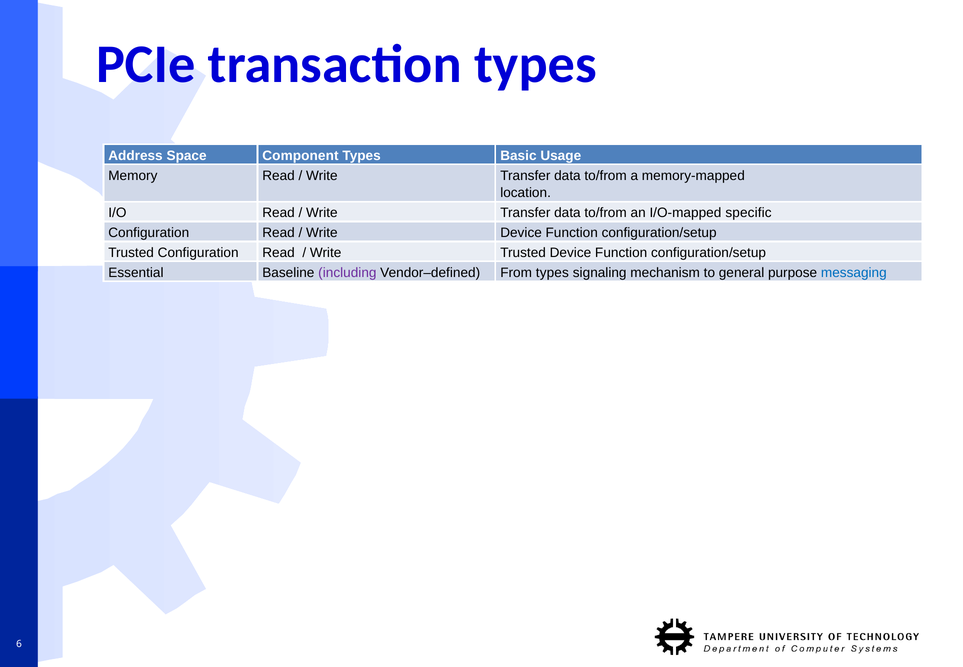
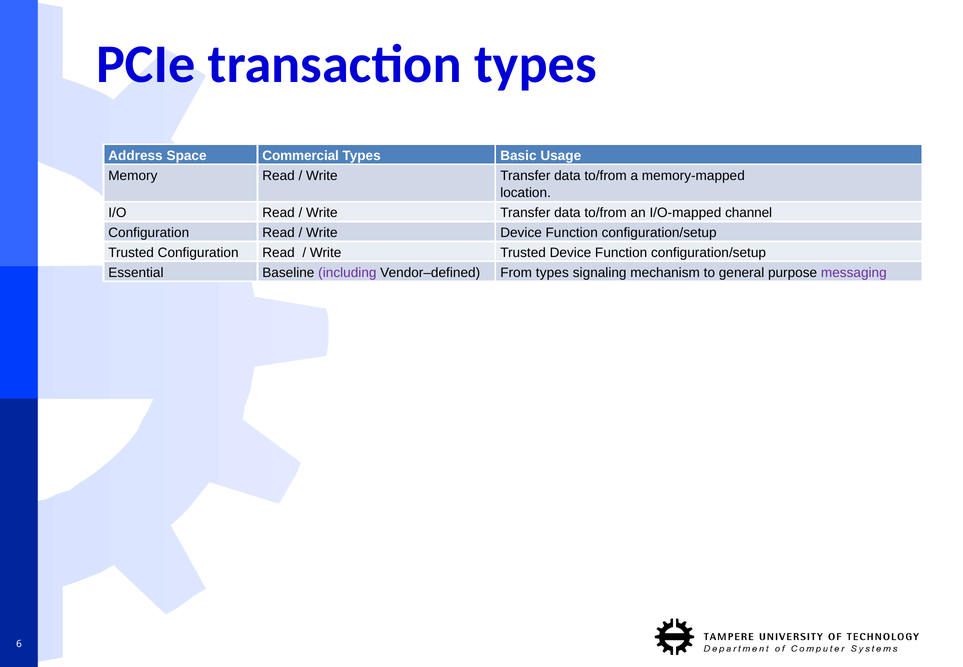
Component: Component -> Commercial (301, 156)
specific: specific -> channel (749, 213)
messaging colour: blue -> purple (854, 273)
